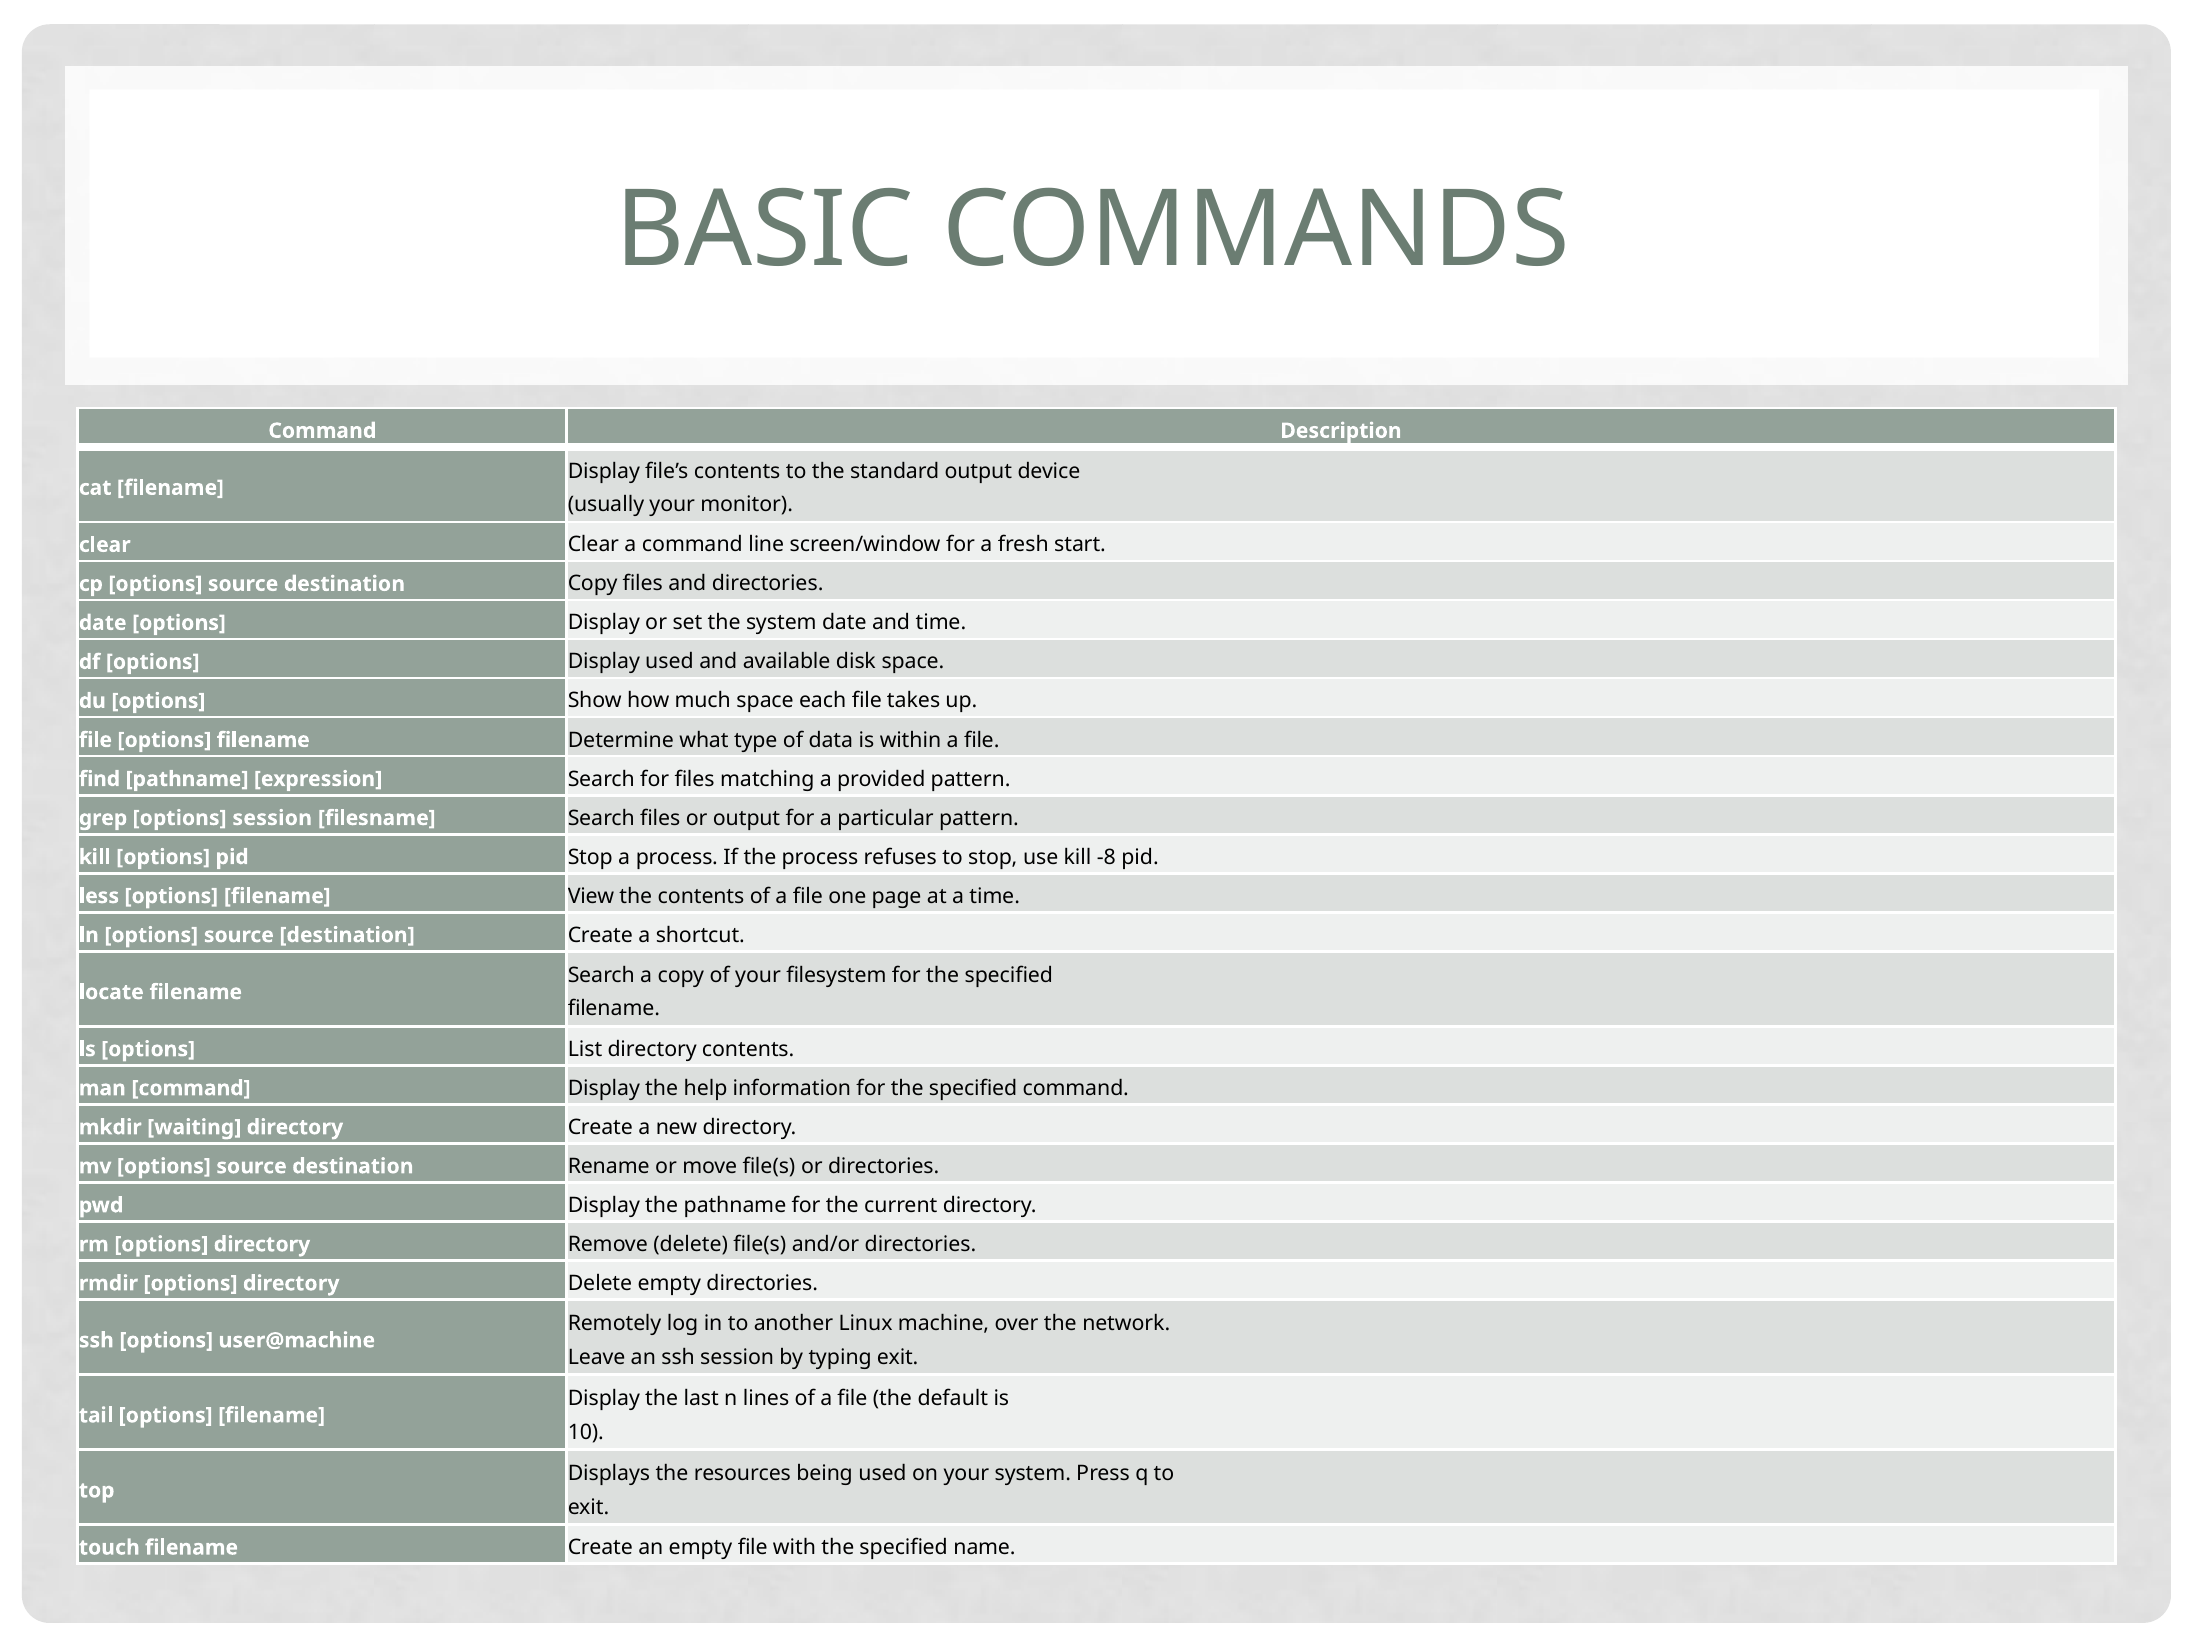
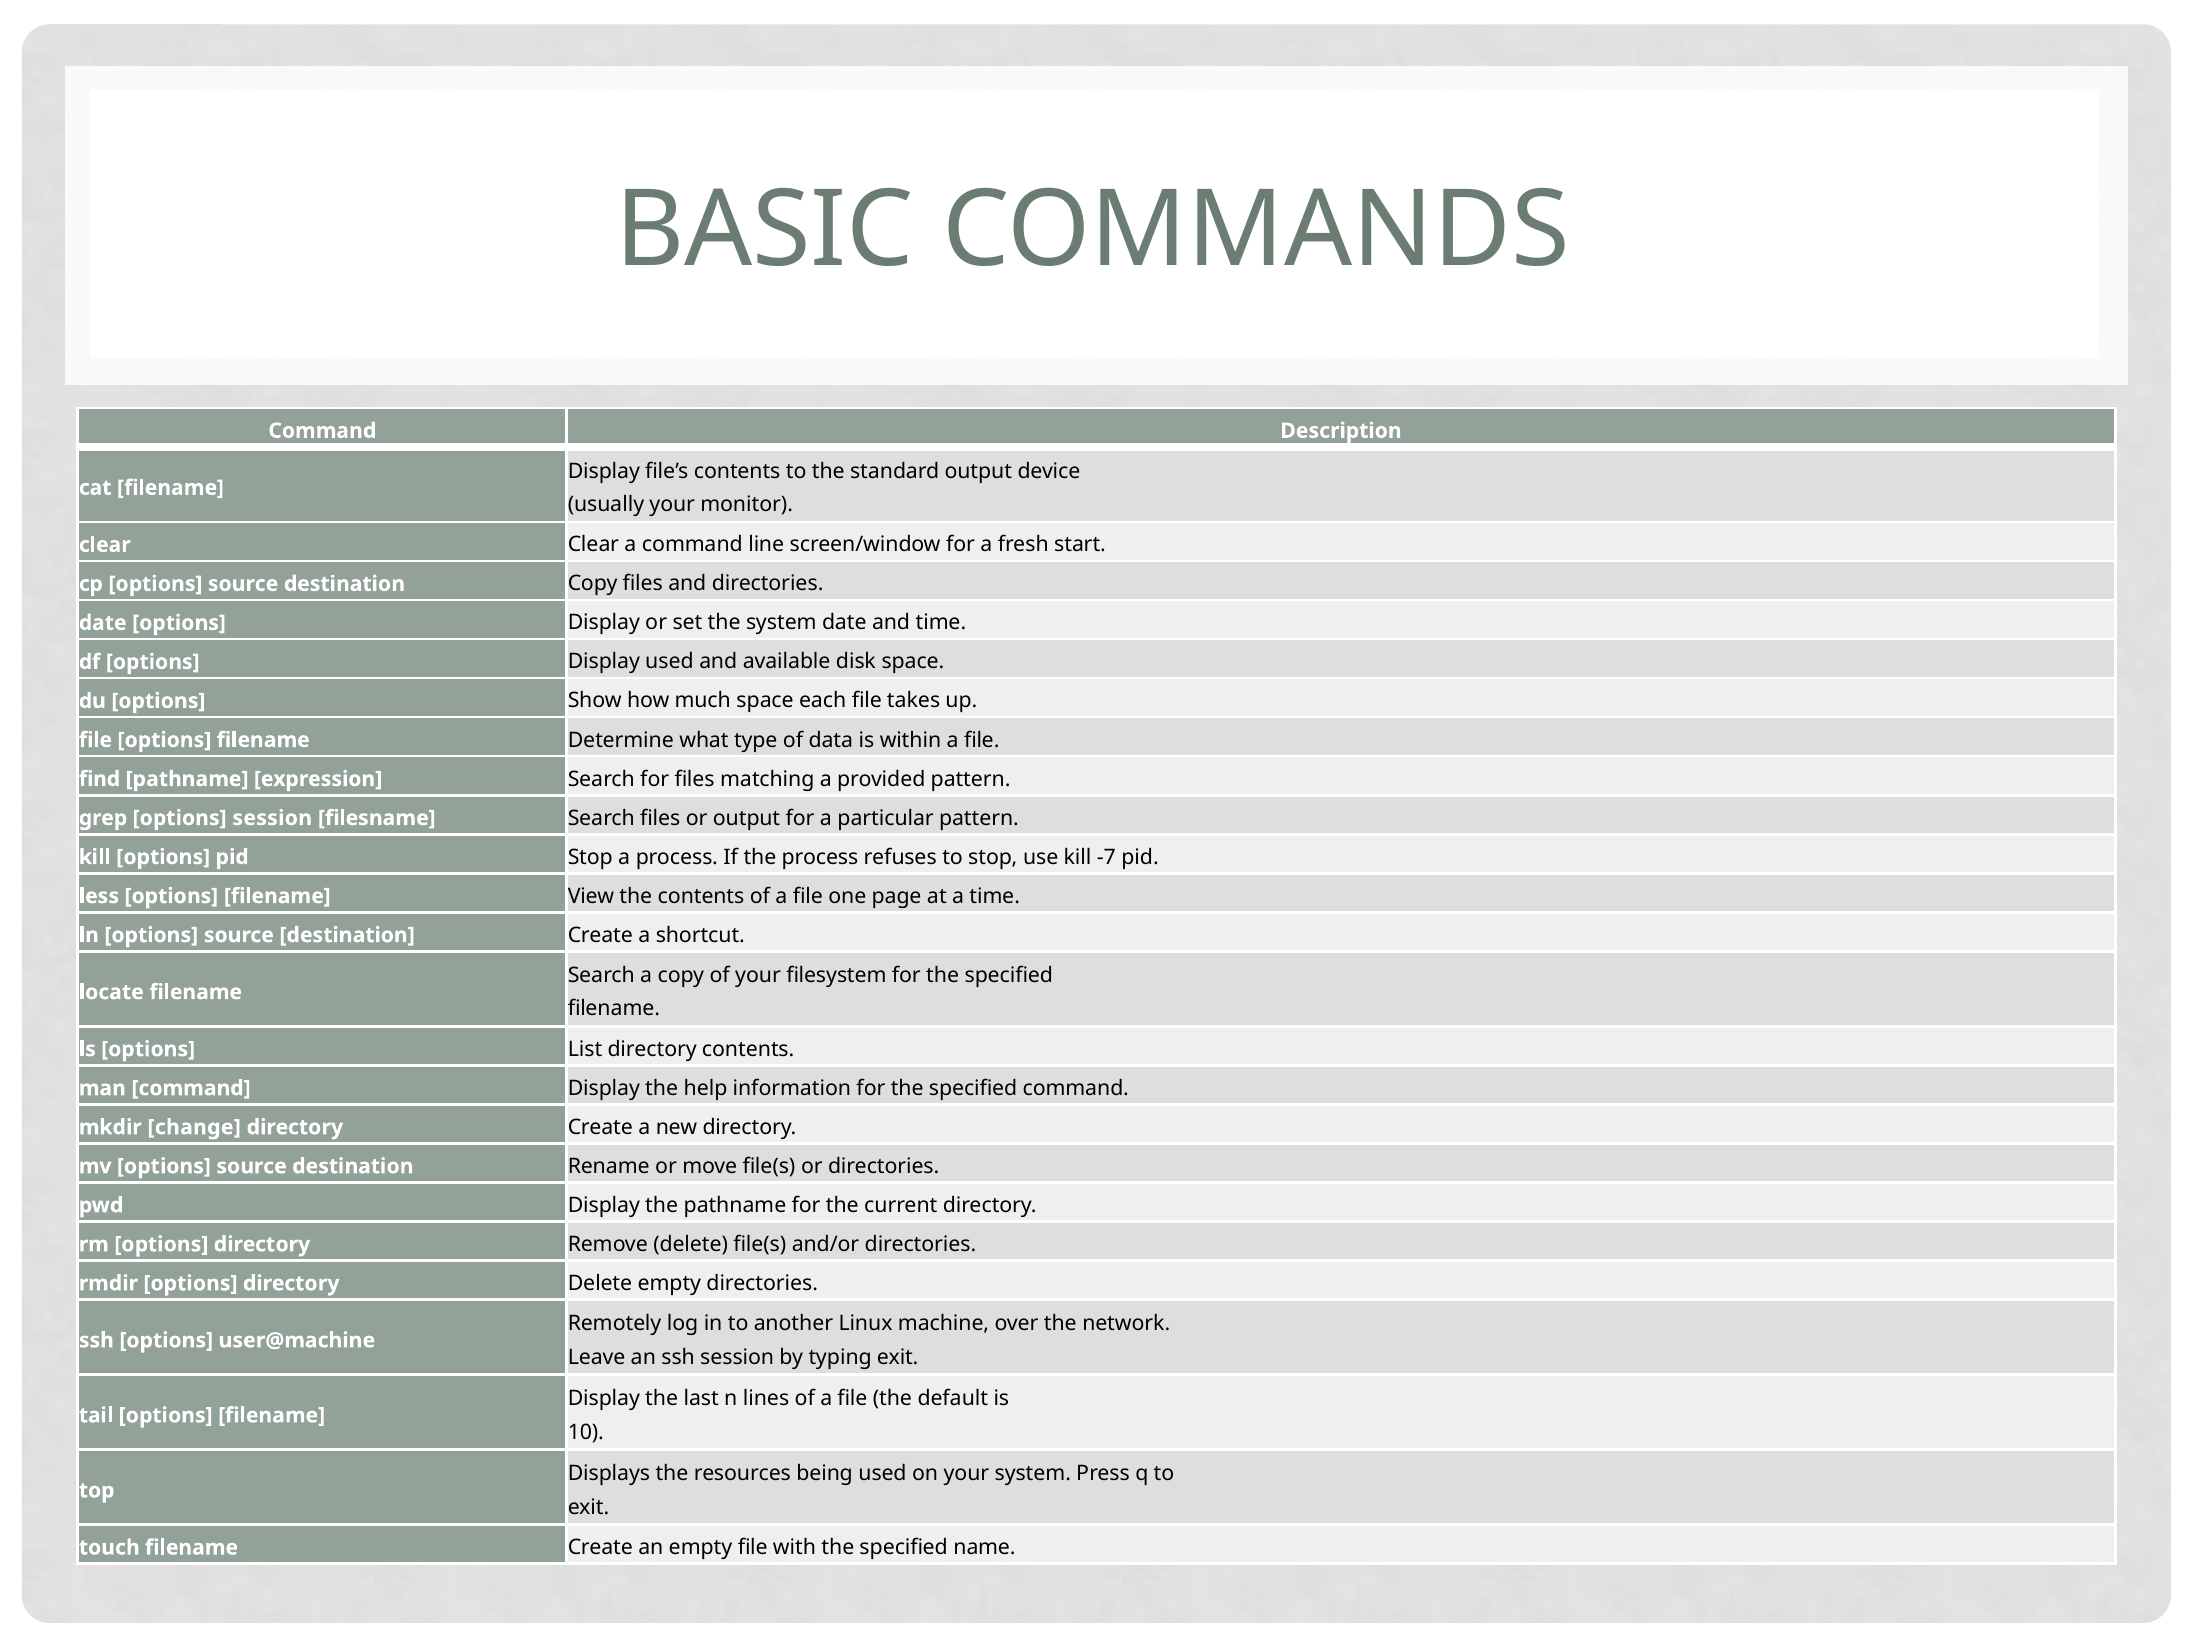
-8: -8 -> -7 (1106, 857)
waiting: waiting -> change (194, 1127)
